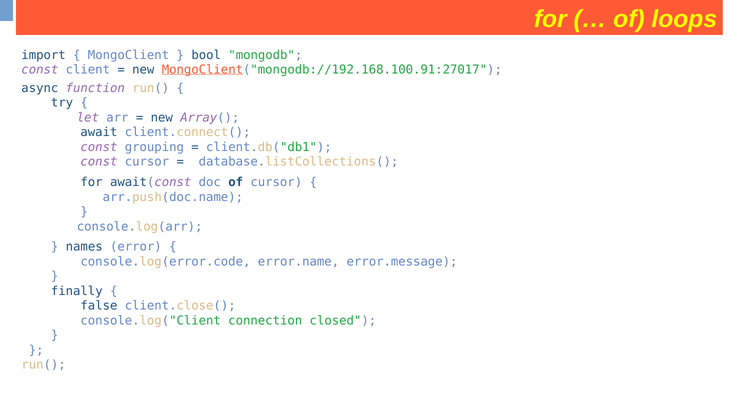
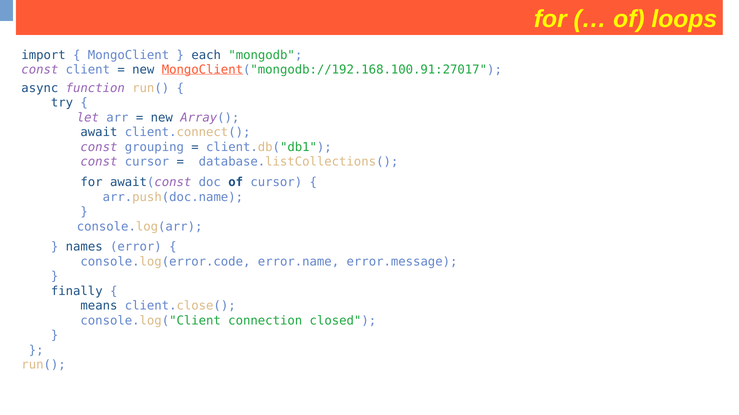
bool: bool -> each (206, 55)
false: false -> means (99, 306)
